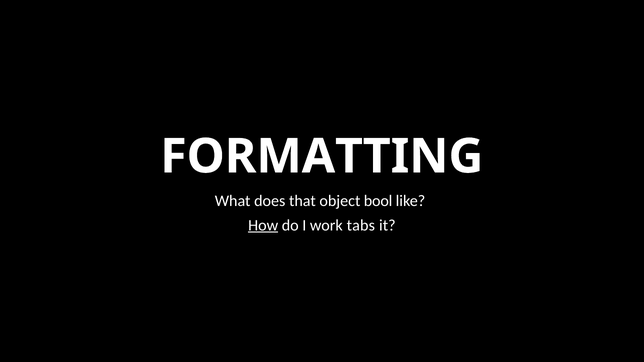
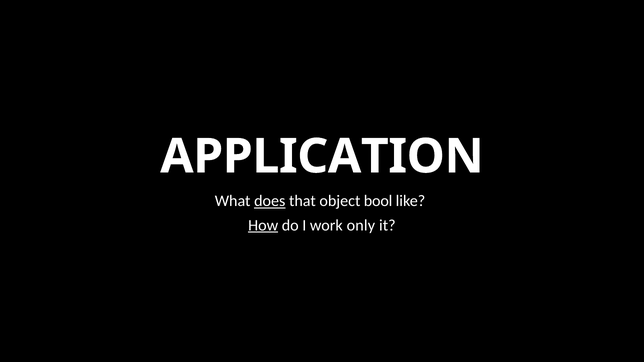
FORMATTING: FORMATTING -> APPLICATION (322, 157)
does underline: none -> present (270, 201)
tabs: tabs -> only (361, 225)
